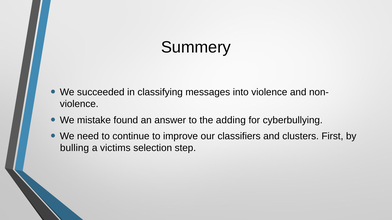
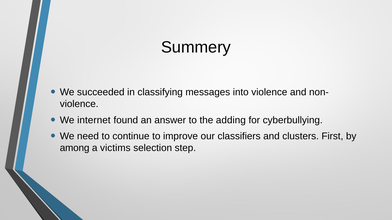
mistake: mistake -> internet (94, 120)
bulling: bulling -> among (75, 148)
